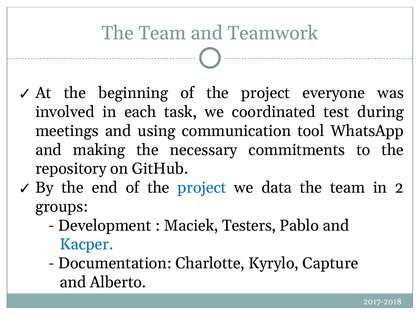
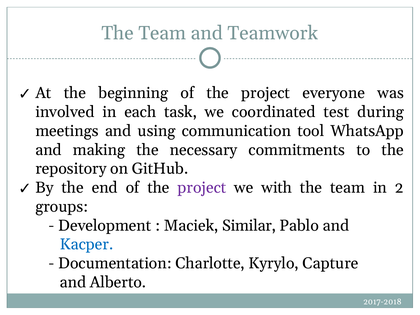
project colour: blue -> purple (202, 188)
data: data -> with (277, 188)
Testers: Testers -> Similar (249, 225)
